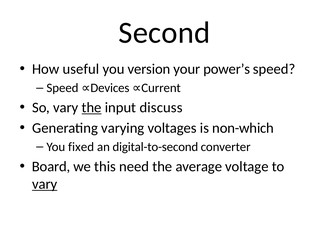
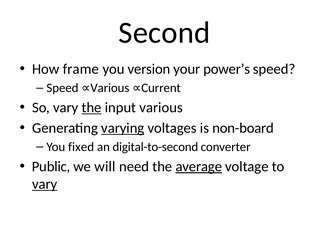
useful: useful -> frame (81, 69)
Speed Devices: Devices -> Various (110, 88)
input discuss: discuss -> various (161, 107)
varying underline: none -> present (123, 128)
non-which: non-which -> non-board (243, 128)
Board: Board -> Public (51, 166)
this: this -> will (105, 166)
average underline: none -> present (199, 166)
